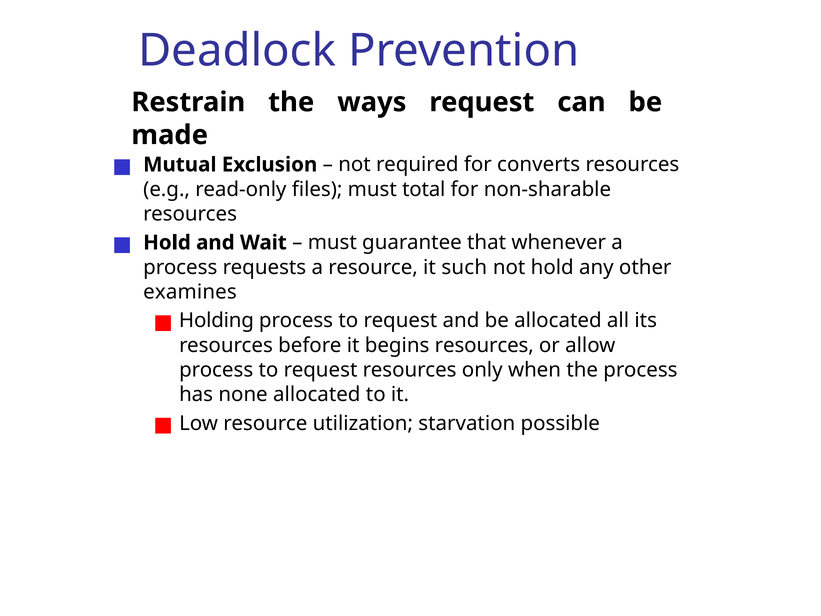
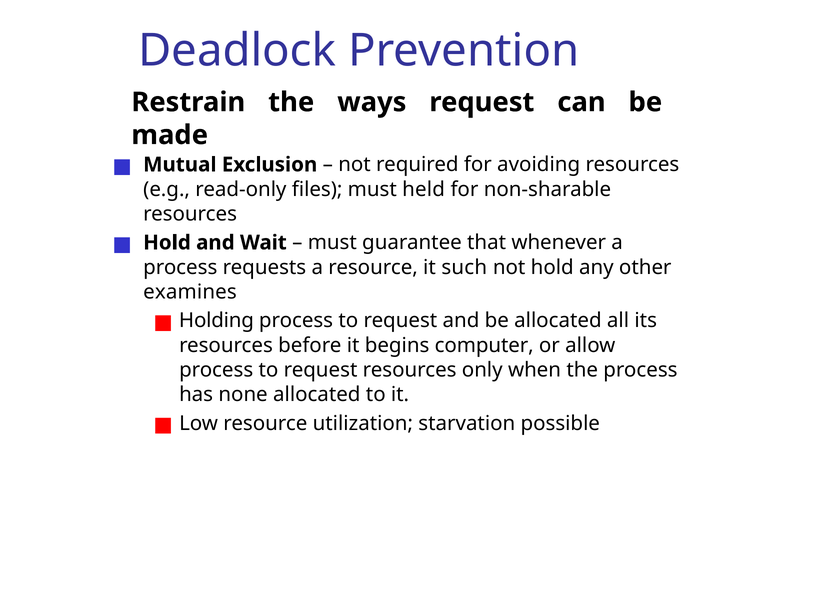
converts: converts -> avoiding (539, 165)
total: total -> held (424, 189)
begins resources: resources -> computer (484, 345)
